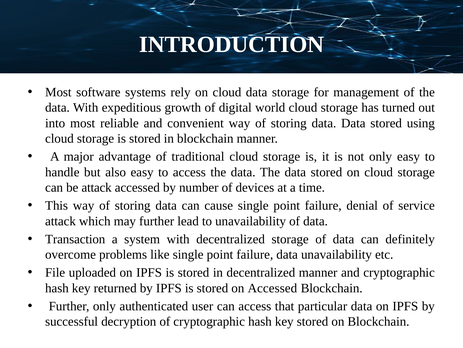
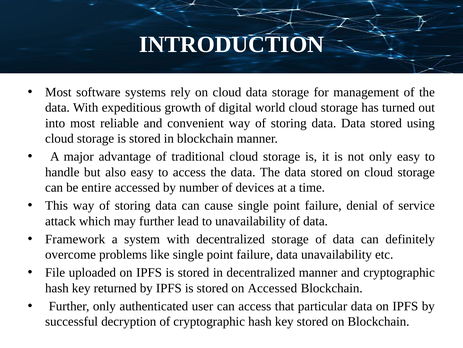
be attack: attack -> entire (96, 187)
Transaction: Transaction -> Framework (75, 239)
